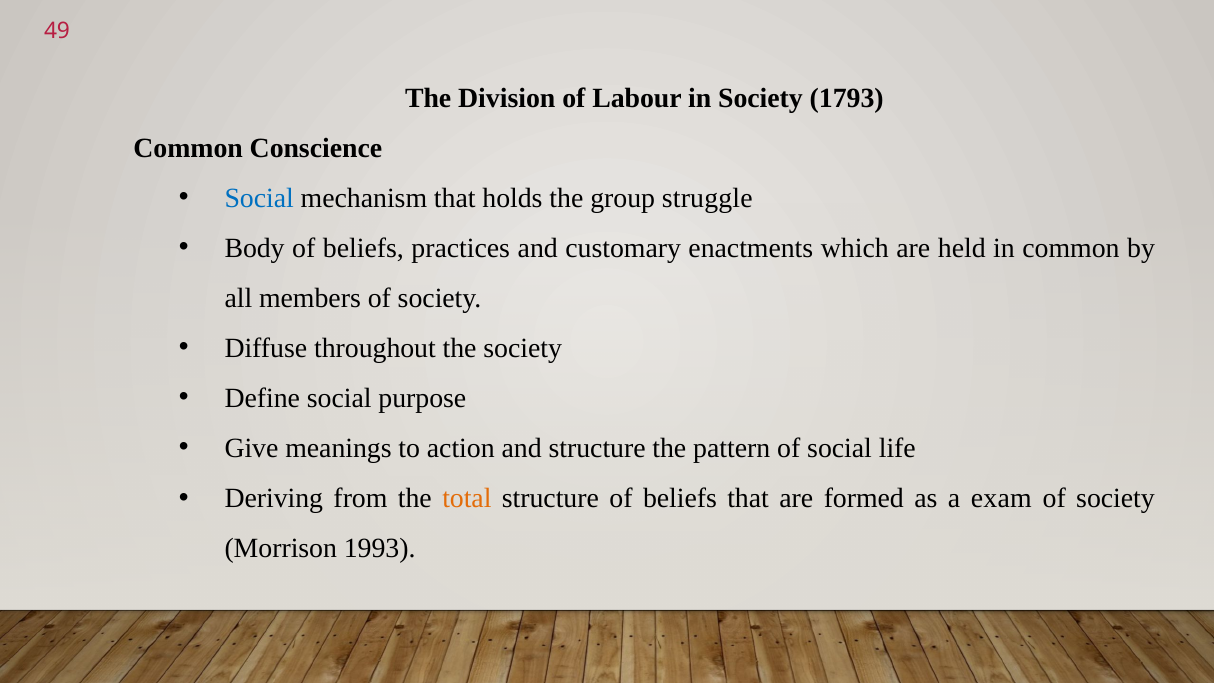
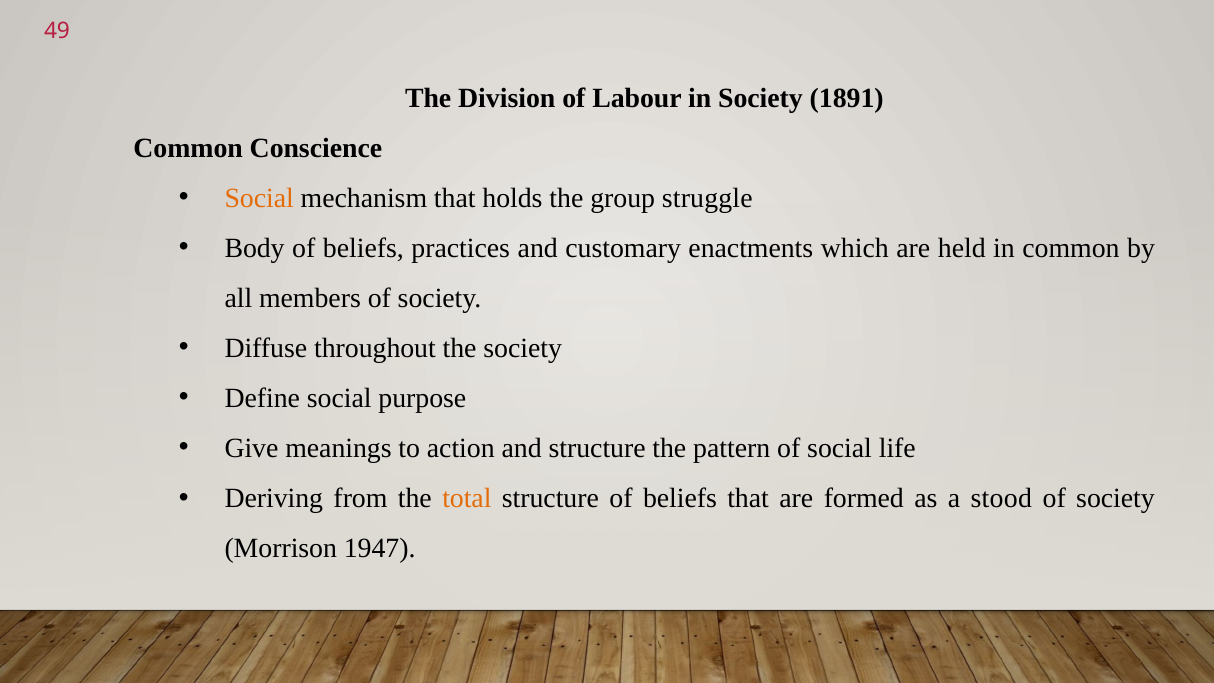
1793: 1793 -> 1891 (847, 98)
Social colour: blue -> orange (259, 198)
exam: exam -> stood (1001, 498)
1993: 1993 -> 1947 (380, 548)
